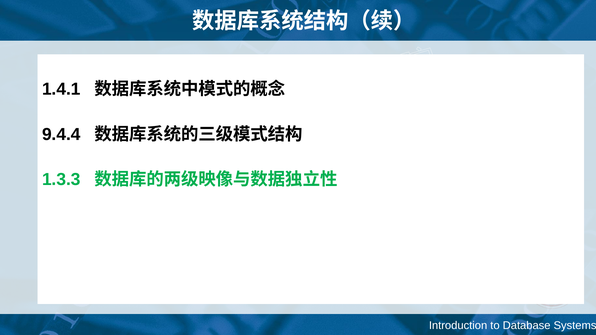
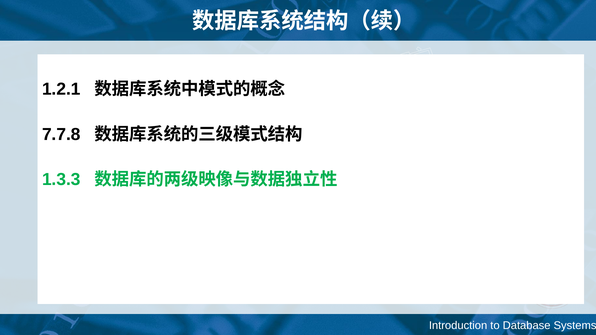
1.4.1: 1.4.1 -> 1.2.1 (61, 89)
9.4.4: 9.4.4 -> 7.7.8 (61, 134)
